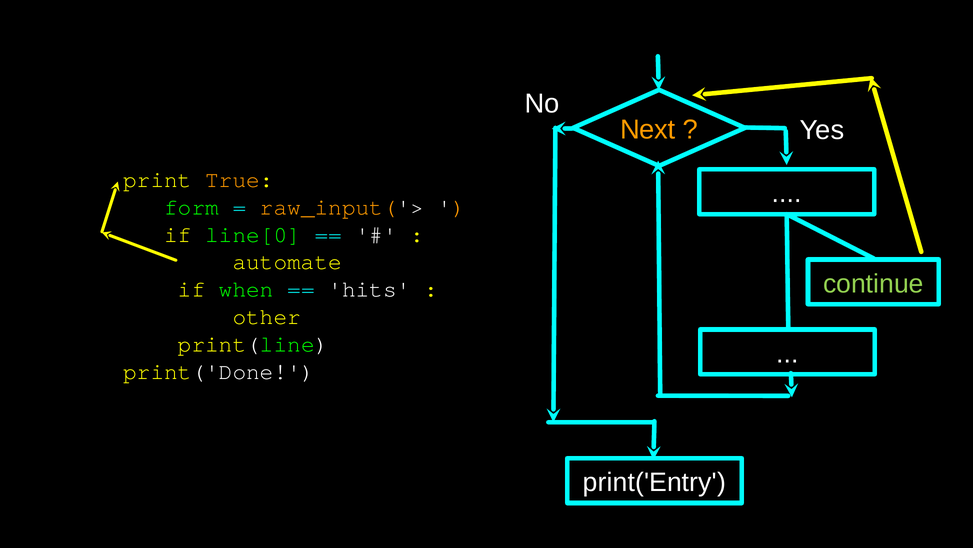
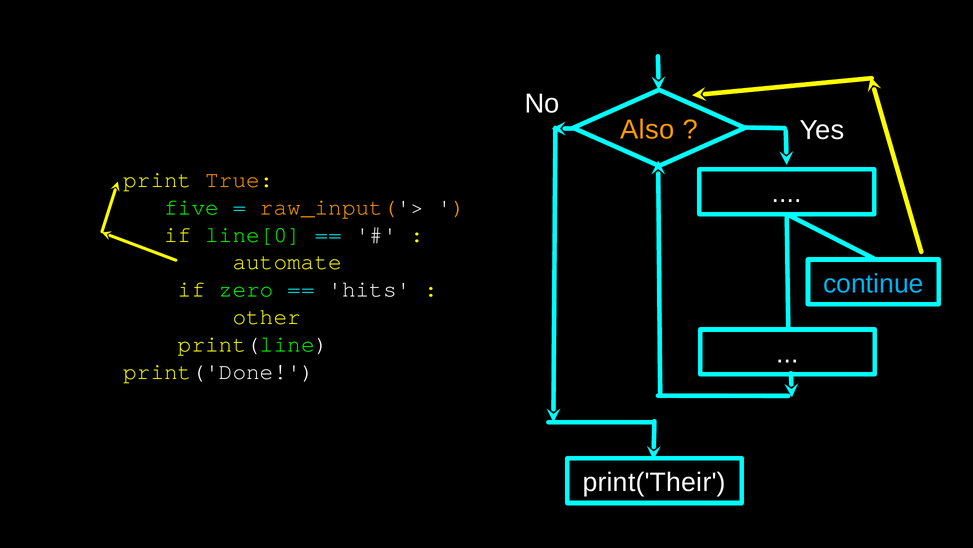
Next: Next -> Also (647, 130)
form: form -> five (192, 207)
continue colour: light green -> light blue (873, 283)
when: when -> zero (246, 289)
print('Entry: print('Entry -> print('Their (654, 482)
